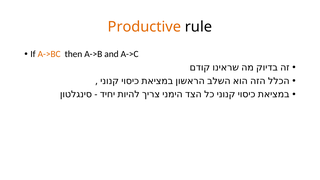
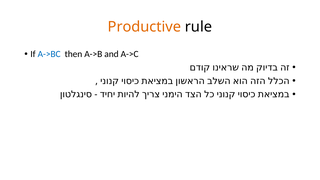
A->BC colour: orange -> blue (49, 54)
